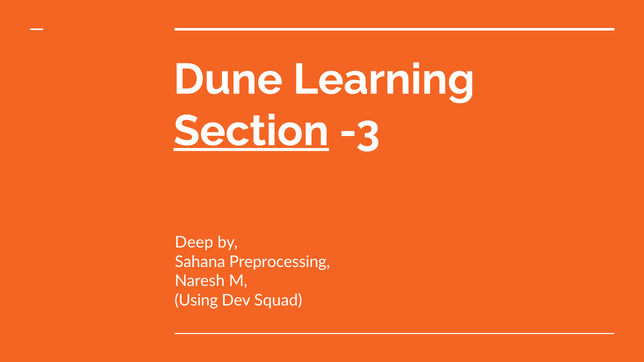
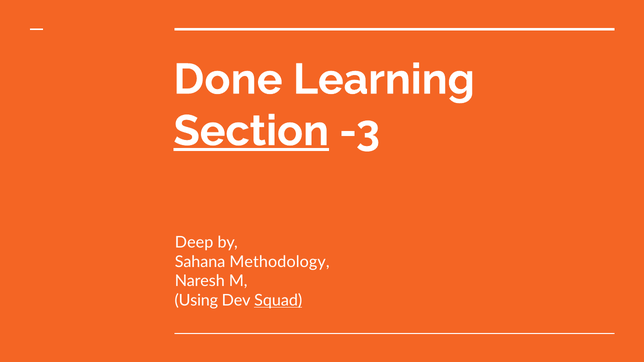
Dune: Dune -> Done (228, 80)
Preprocessing: Preprocessing -> Methodology (279, 262)
Squad underline: none -> present (278, 301)
